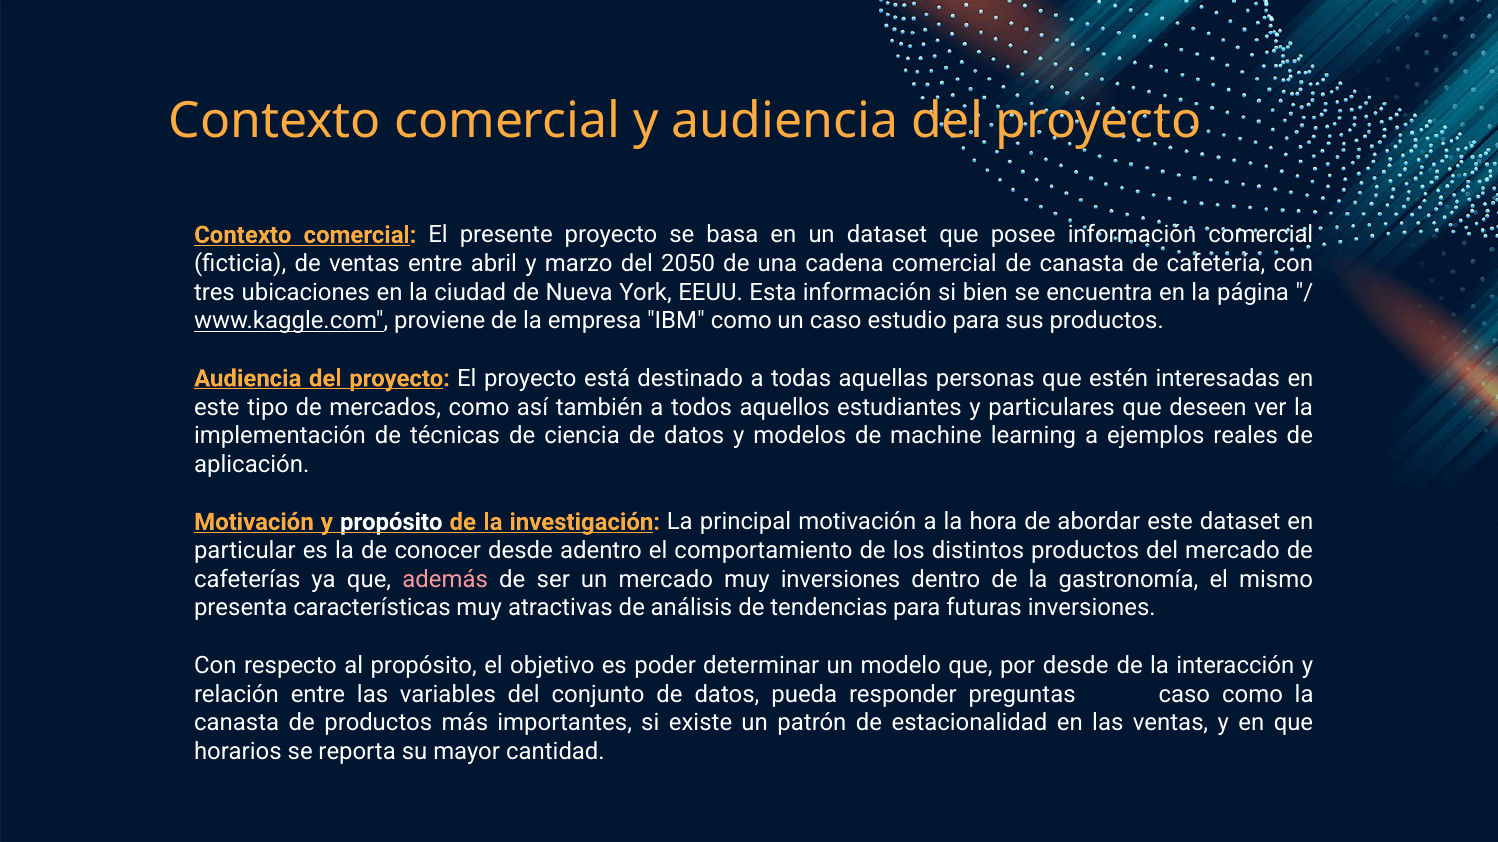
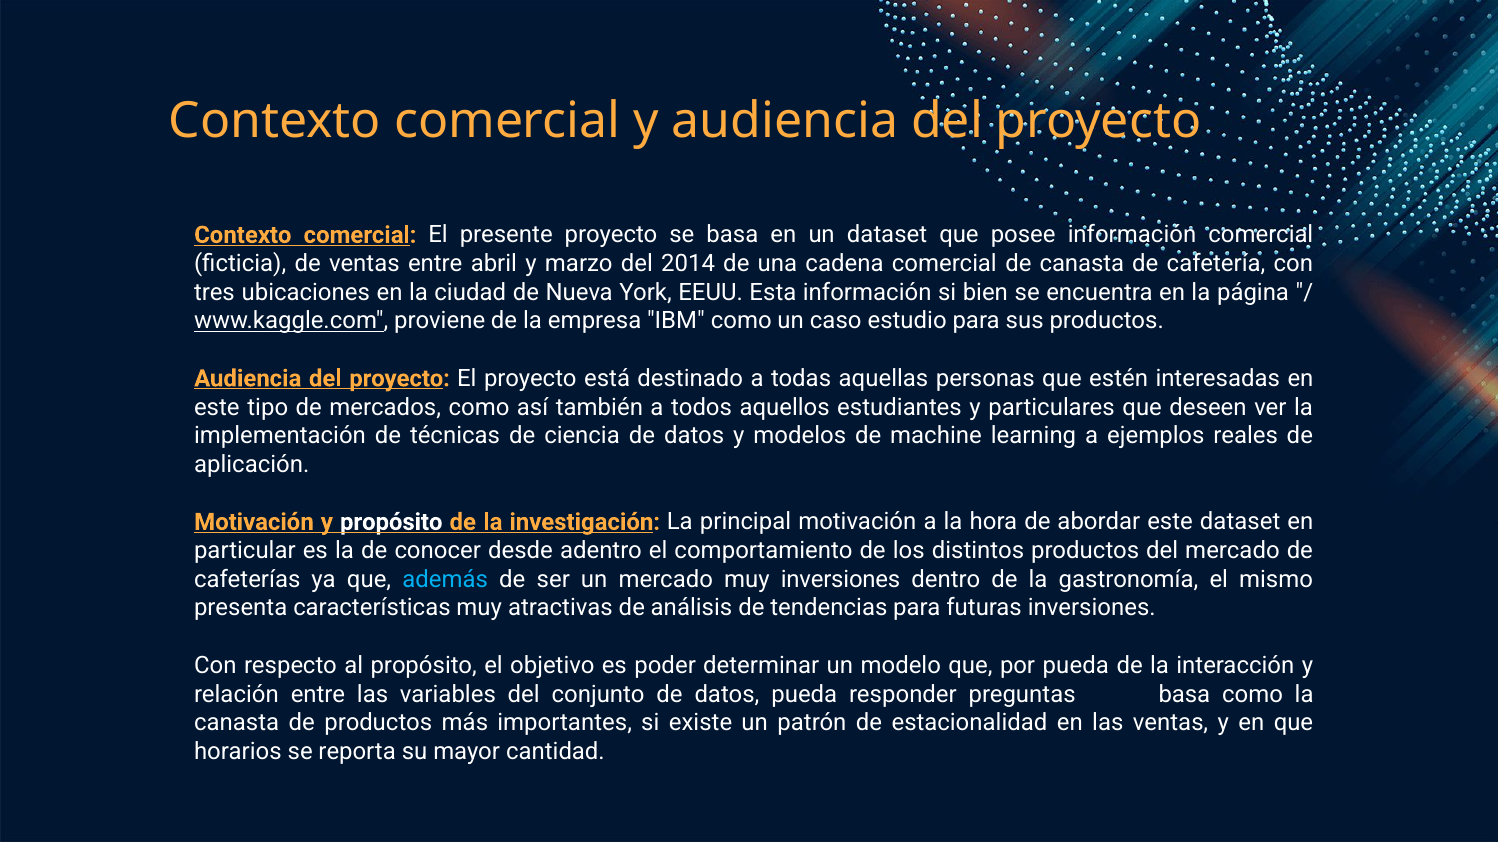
2050: 2050 -> 2014 (688, 264)
además colour: pink -> light blue (445, 580)
por desde: desde -> pueda (1076, 666)
preguntas caso: caso -> basa (1184, 695)
